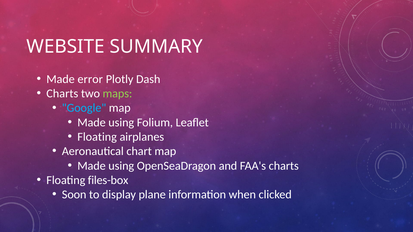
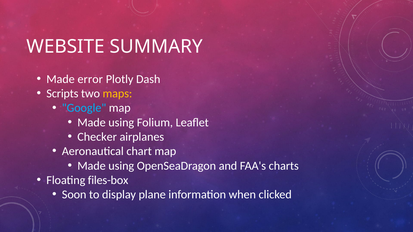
Charts: Charts -> Scripts (62, 94)
maps colour: light green -> yellow (117, 94)
Floating: Floating -> Checker (97, 137)
